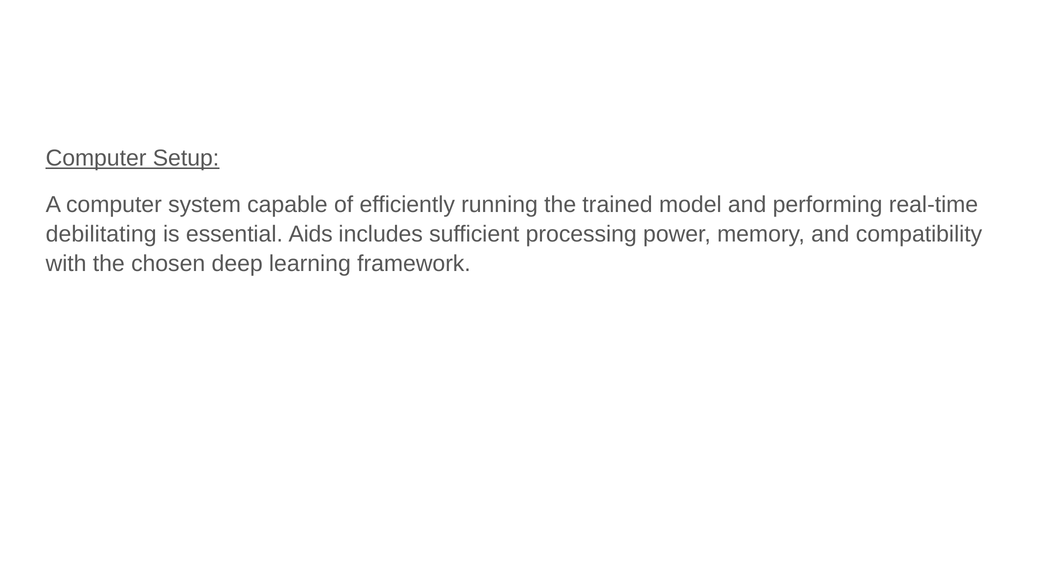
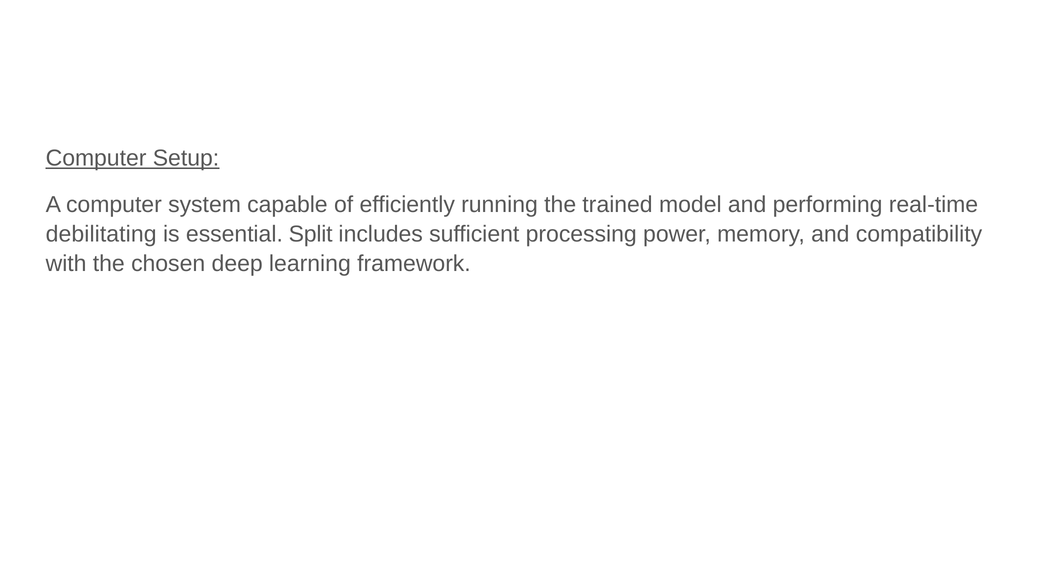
Aids: Aids -> Split (311, 234)
